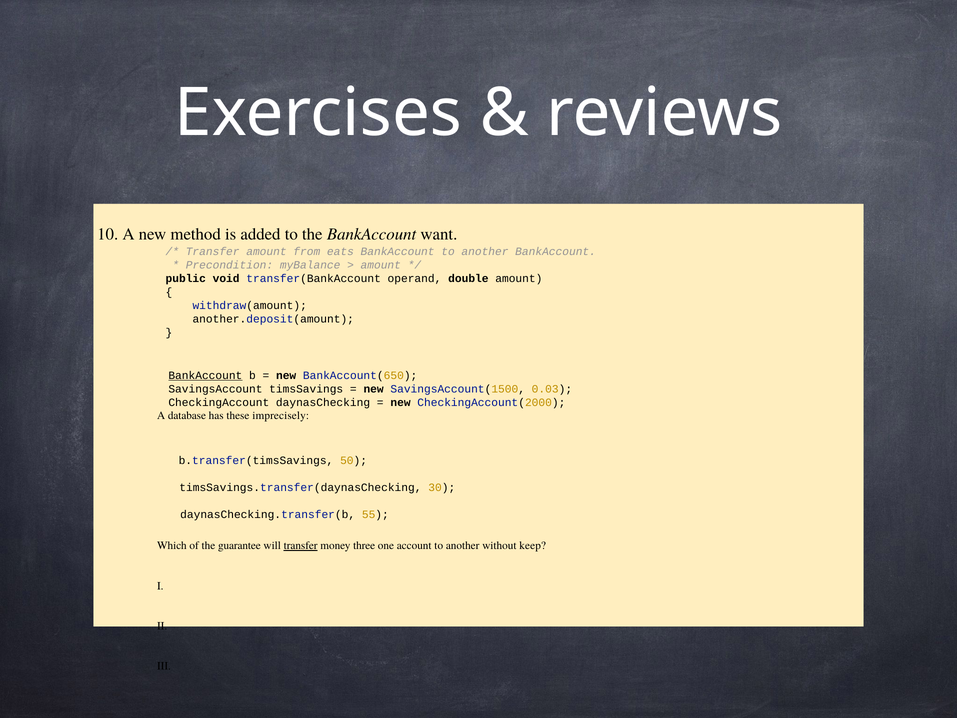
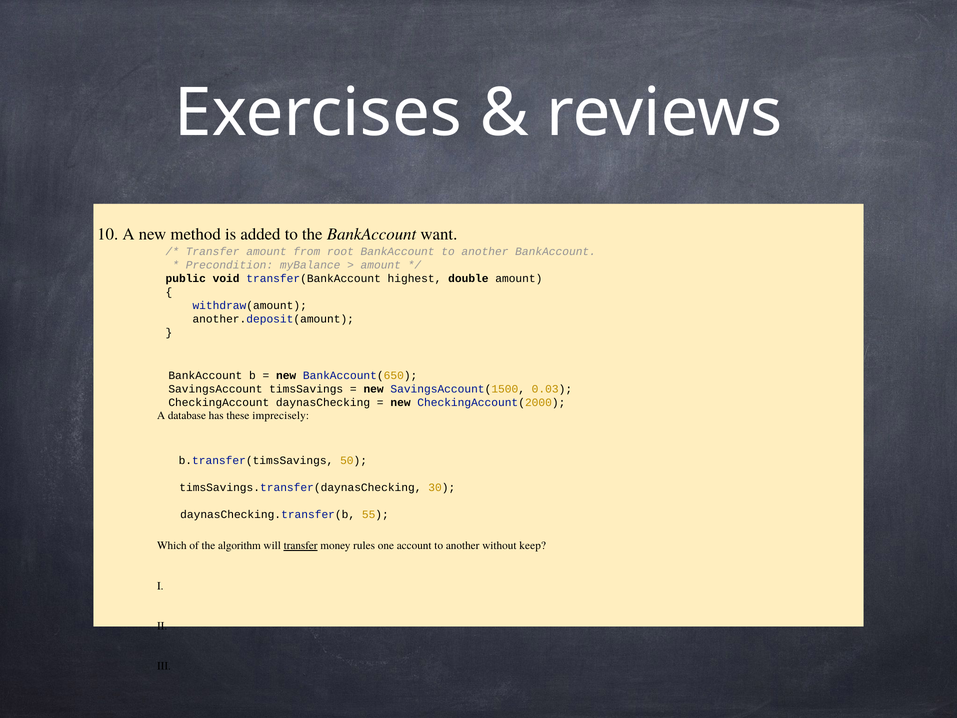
eats: eats -> root (340, 252)
operand: operand -> highest (414, 279)
BankAccount underline: present -> none (205, 375)
guarantee: guarantee -> algorithm (239, 545)
three: three -> rules (364, 545)
